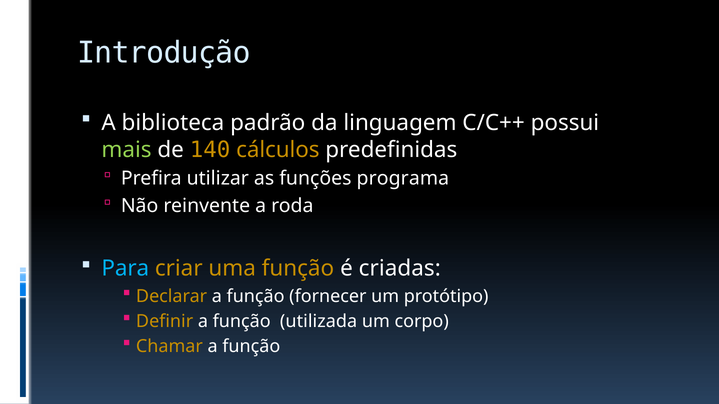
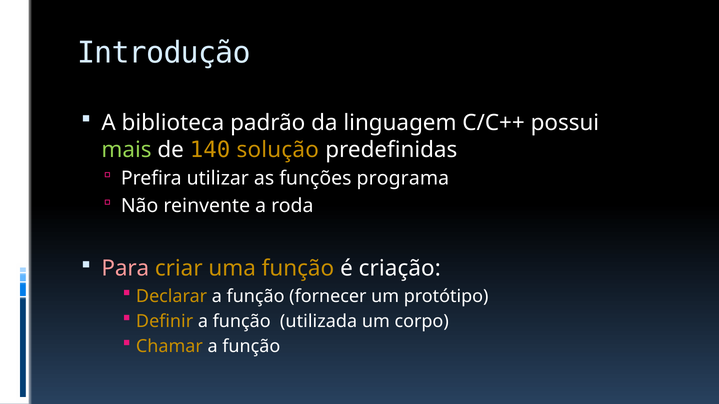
cálculos: cálculos -> solução (278, 150)
Para colour: light blue -> pink (125, 269)
criadas: criadas -> criação (400, 269)
